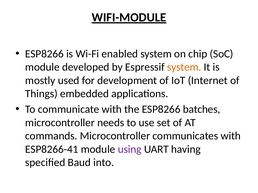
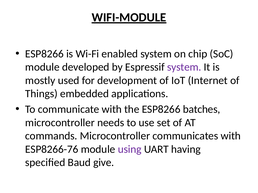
system colour: orange -> purple (184, 67)
ESP8266-41: ESP8266-41 -> ESP8266-76 (52, 150)
into: into -> give (104, 163)
